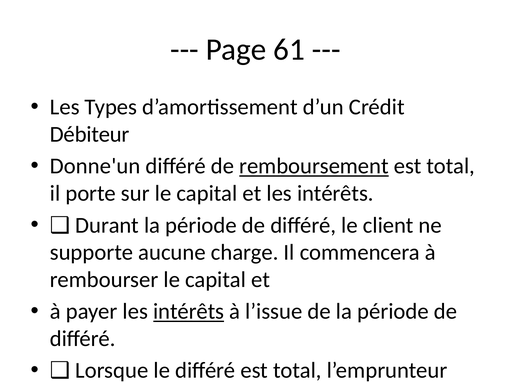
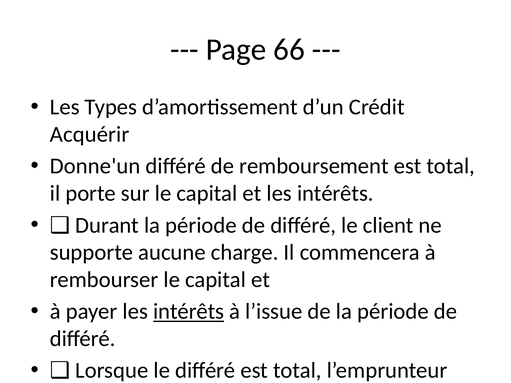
61: 61 -> 66 (289, 49)
Débiteur: Débiteur -> Acquérir (90, 134)
remboursement underline: present -> none (314, 166)
